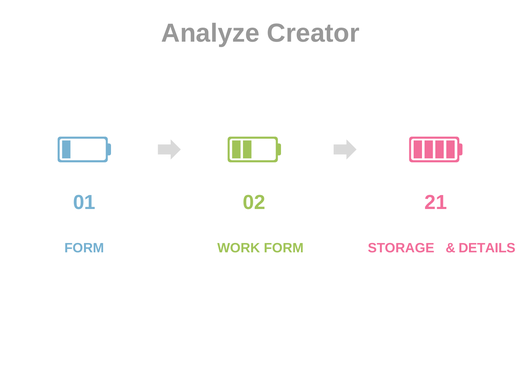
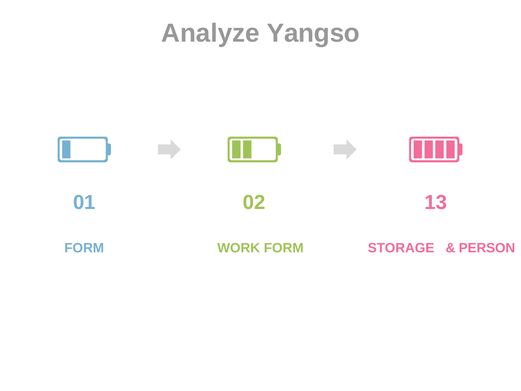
Creator: Creator -> Yangso (313, 33)
21: 21 -> 13 (436, 202)
DETAILS: DETAILS -> PERSON (487, 248)
